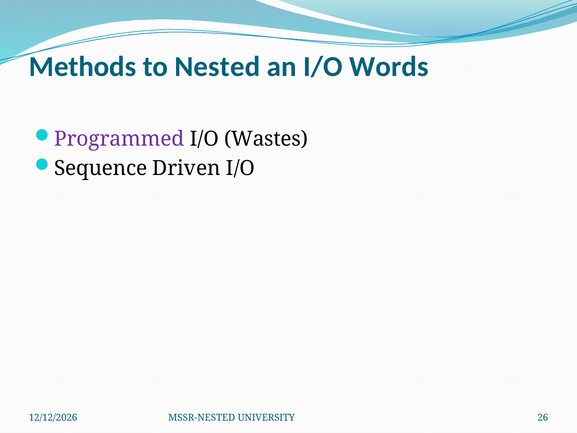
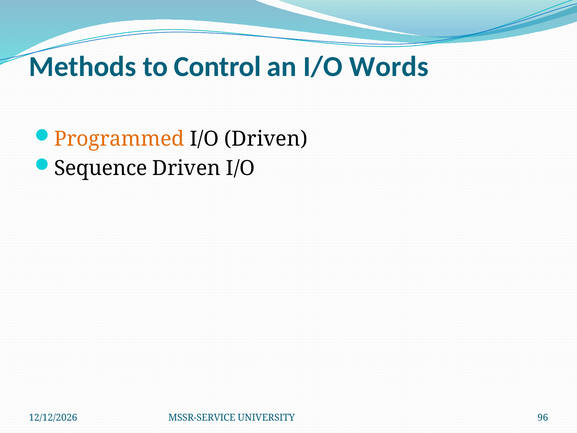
Nested: Nested -> Control (218, 67)
Programmed colour: purple -> orange (119, 139)
I/O Wastes: Wastes -> Driven (266, 139)
MSSR-NESTED: MSSR-NESTED -> MSSR-SERVICE (202, 417)
26: 26 -> 96 (543, 417)
